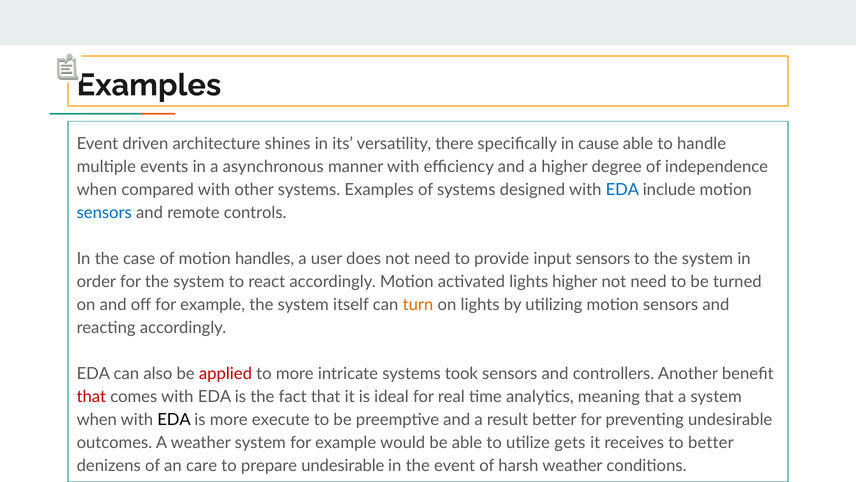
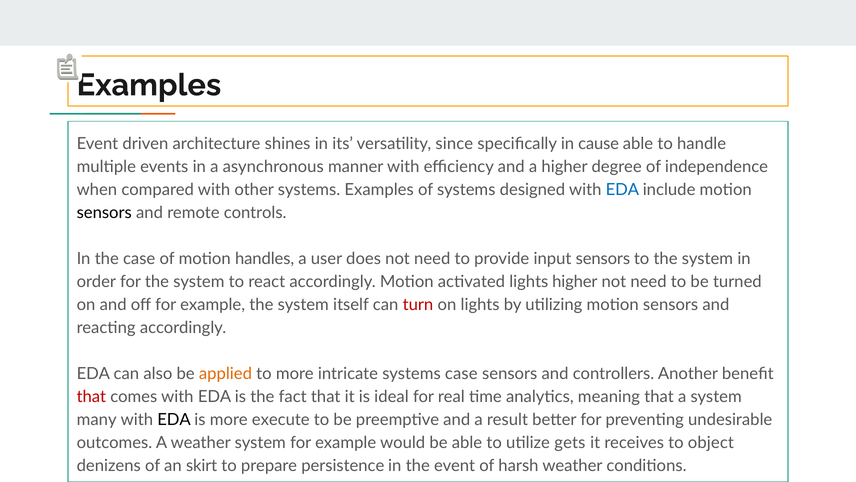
there: there -> since (454, 144)
sensors colour: blue -> black (104, 213)
turn colour: orange -> red (418, 304)
applied colour: red -> orange (225, 373)
systems took: took -> case (461, 373)
when: when -> many (97, 419)
to better: better -> object (711, 442)
care: care -> skirt (202, 465)
prepare undesirable: undesirable -> persistence (343, 465)
